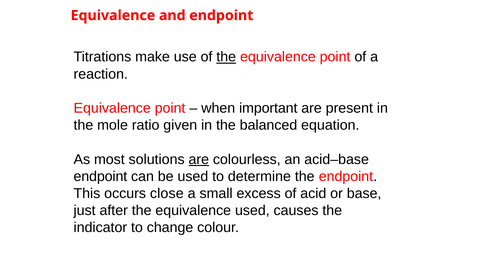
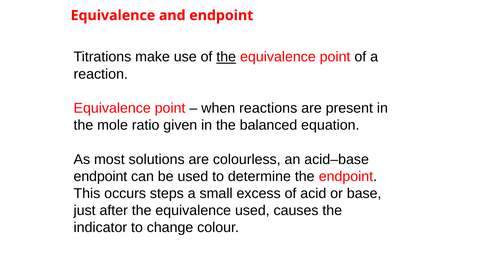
important: important -> reactions (268, 108)
are underline: present -> none (199, 159)
close: close -> steps (167, 193)
